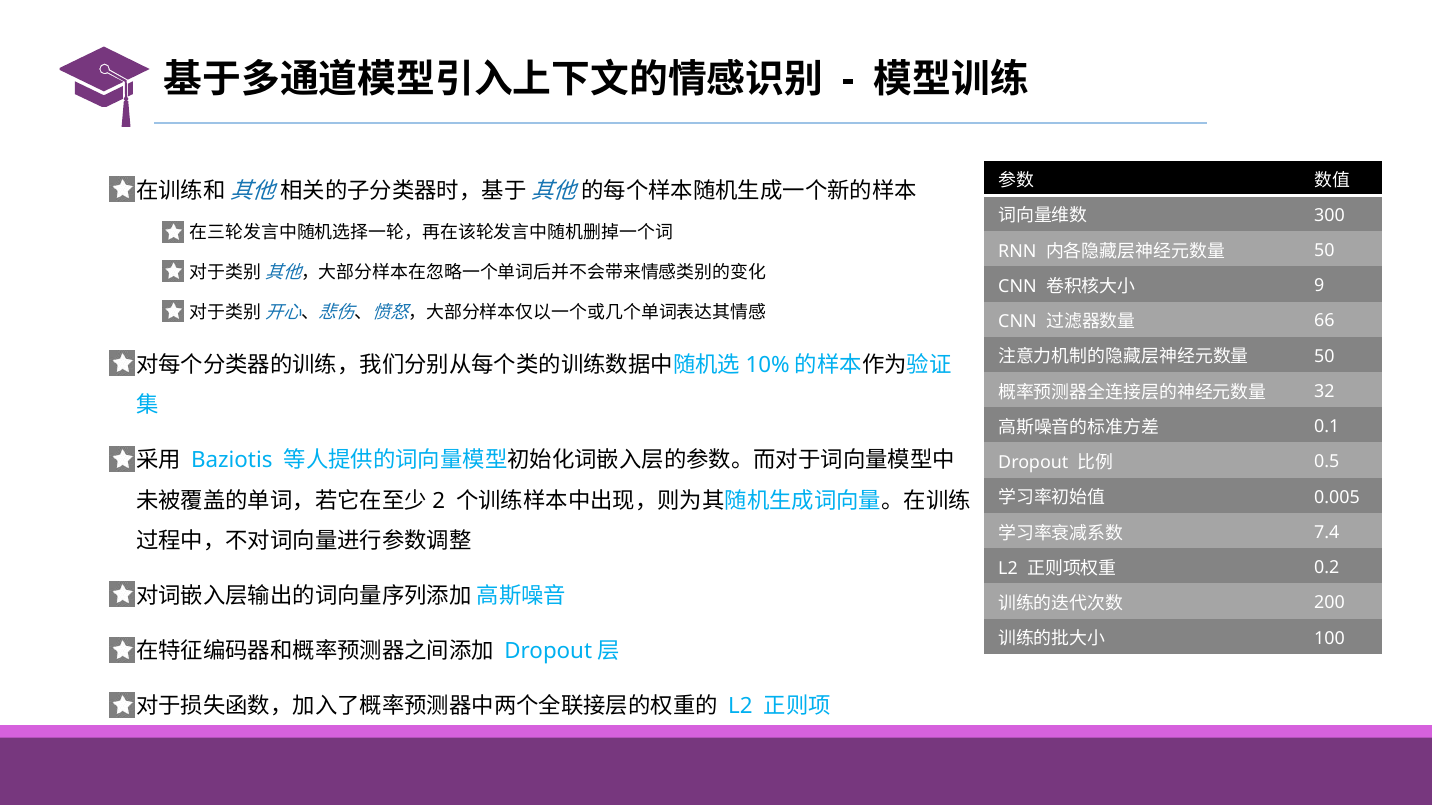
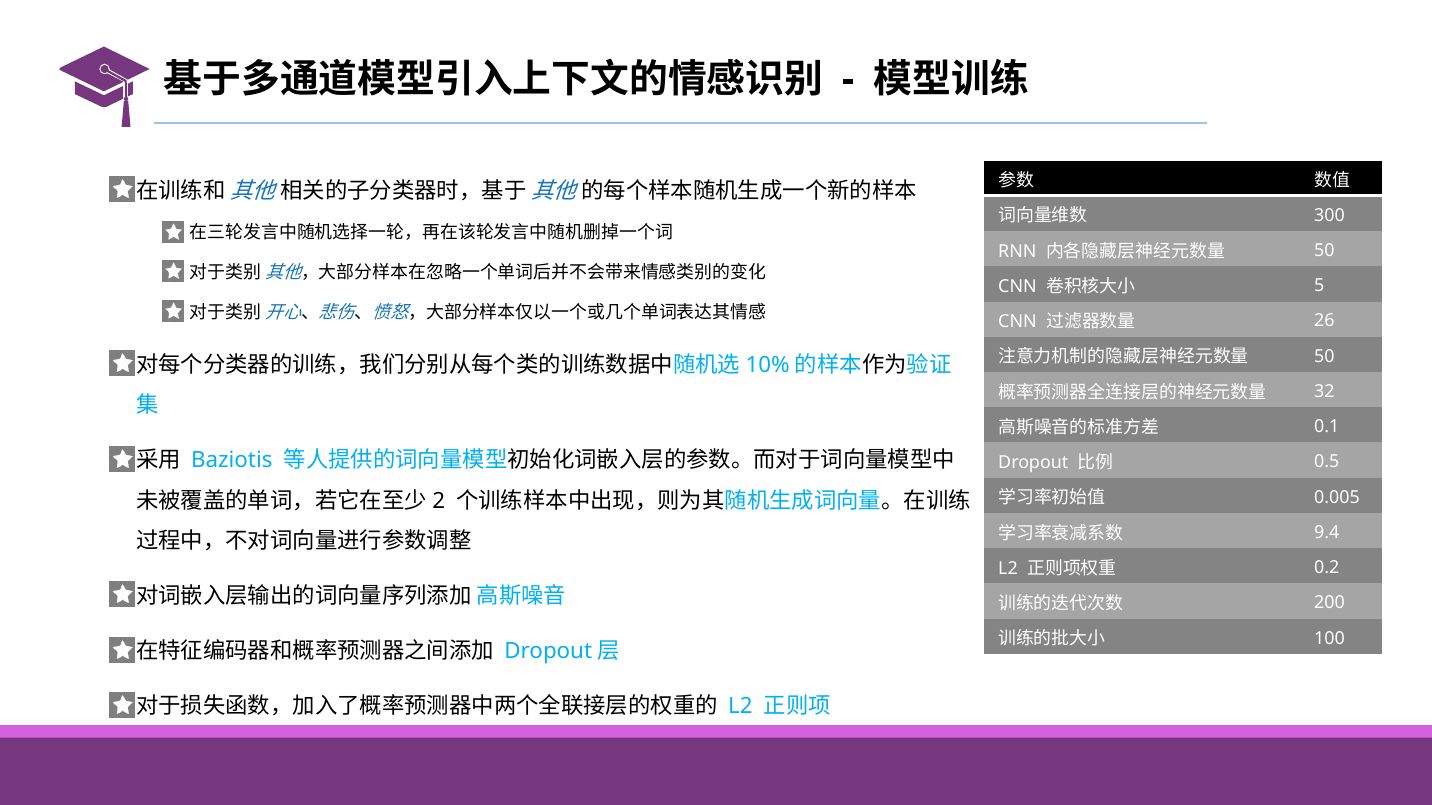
9: 9 -> 5 (1319, 286)
66: 66 -> 26 (1324, 321)
7.4: 7.4 -> 9.4 (1327, 533)
